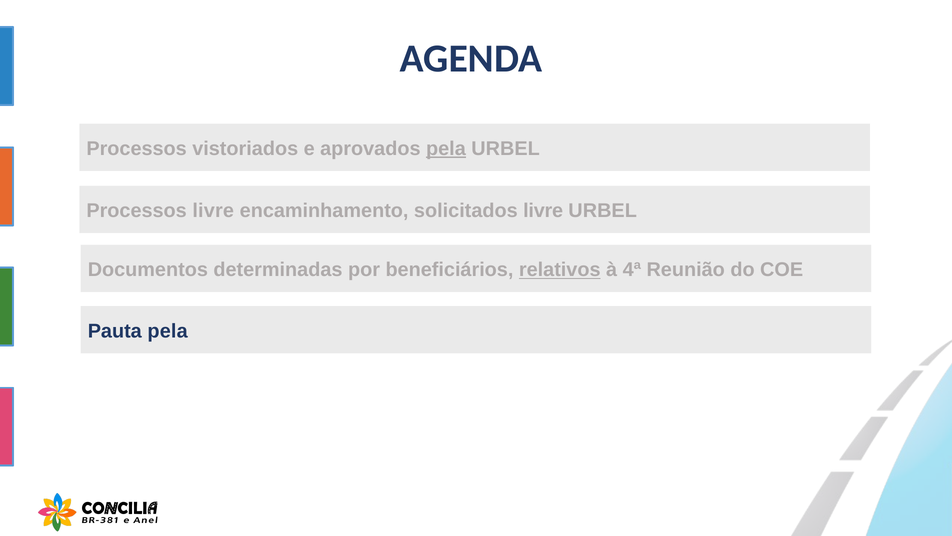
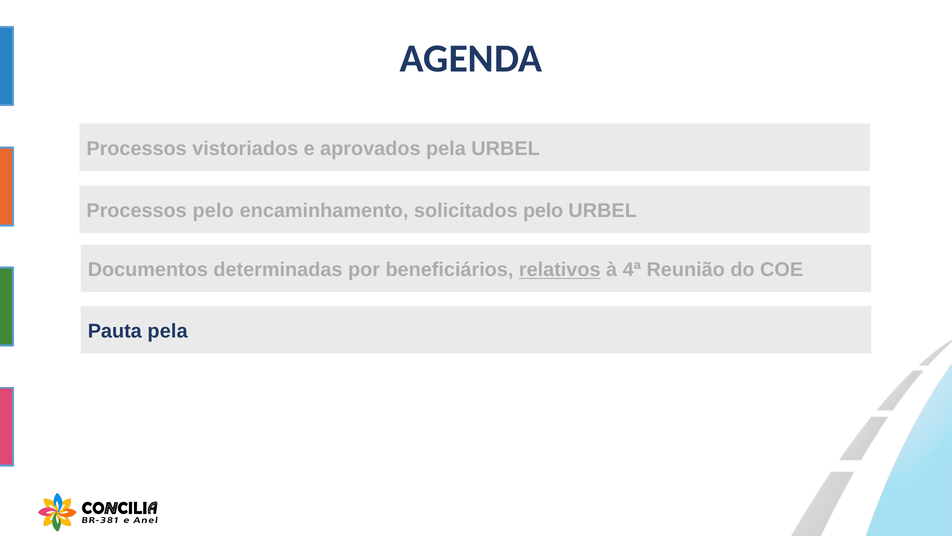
pela underline: present -> none (446, 149)
Processos livre: livre -> pelo (213, 211)
solicitados livre: livre -> pelo (543, 211)
